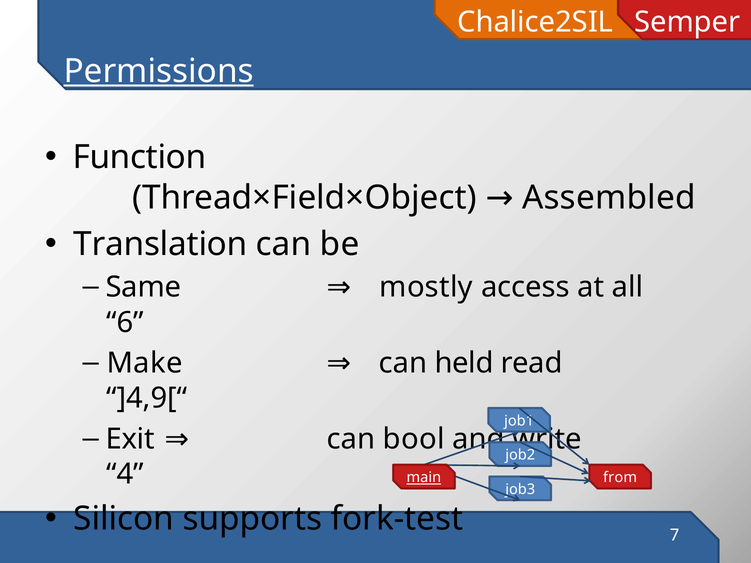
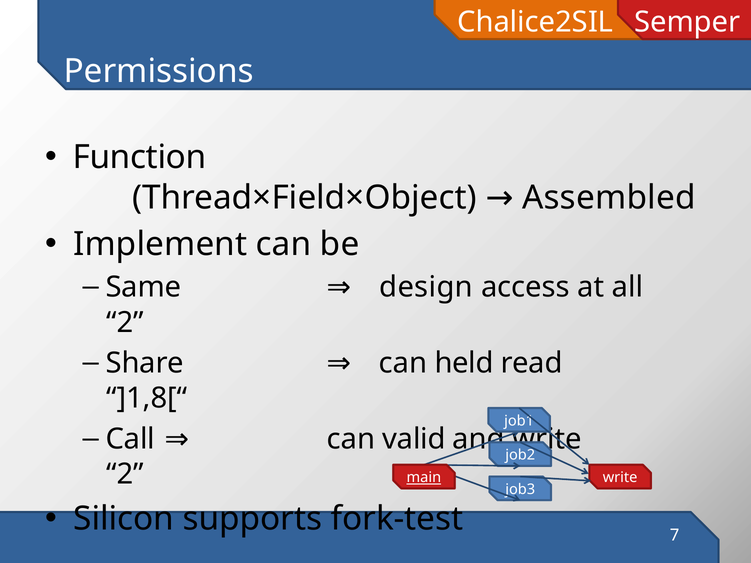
Permissions underline: present -> none (159, 71)
Translation: Translation -> Implement (160, 244)
mostly: mostly -> design (426, 287)
6: 6 -> 2 (125, 323)
Make: Make -> Share (145, 363)
]4,9[“: ]4,9[“ -> ]1,8[“ (147, 399)
Exit: Exit -> Call (130, 439)
bool: bool -> valid (414, 439)
4: 4 -> 2 (125, 475)
from: from -> write (620, 478)
